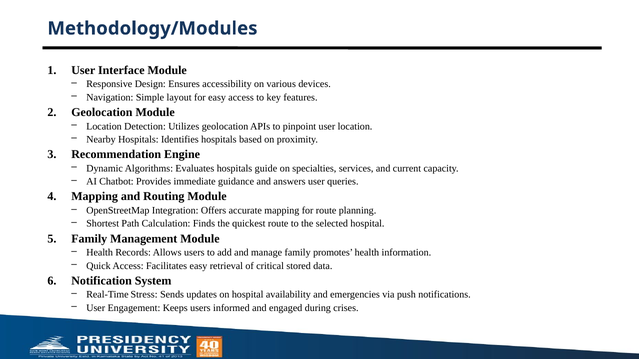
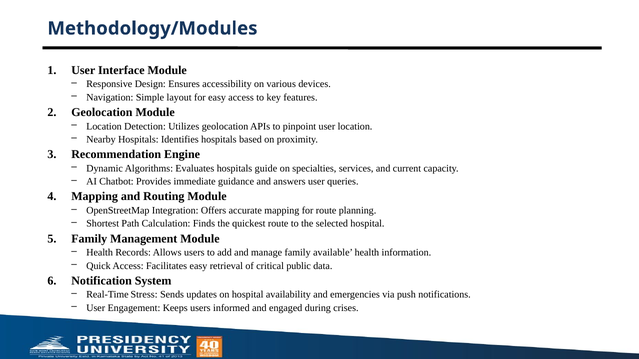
promotes: promotes -> available (333, 253)
stored: stored -> public (299, 266)
